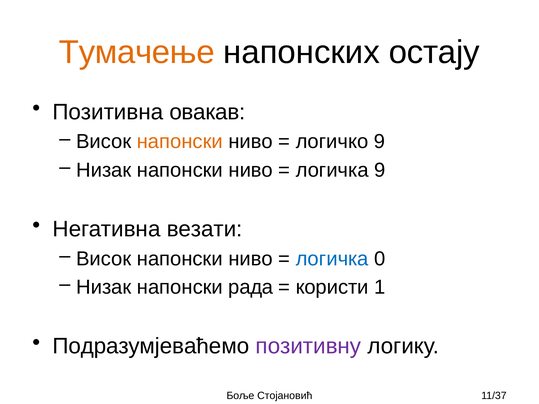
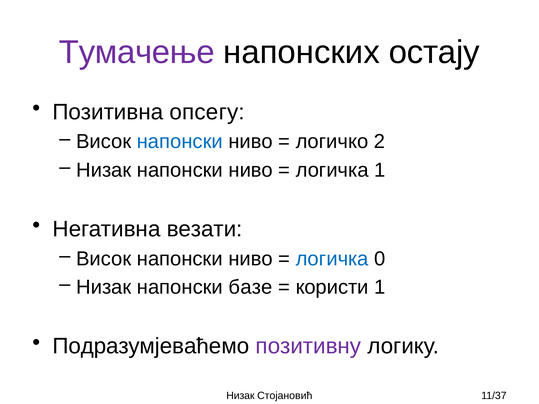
Тумачење colour: orange -> purple (137, 52)
овакав: овакав -> опсегу (207, 112)
напонски colour: orange -> blue (180, 142)
логичко 9: 9 -> 2 (380, 142)
логичка 9: 9 -> 1 (380, 170)
рада: рада -> базе (251, 287)
Боље: Боље -> Низак (240, 396)
